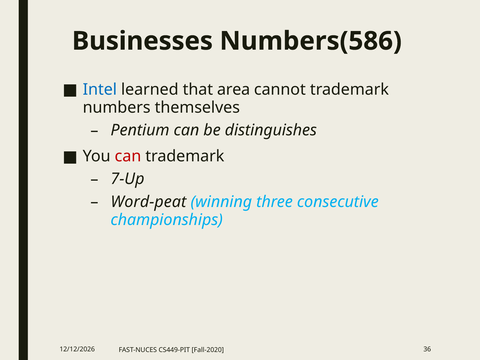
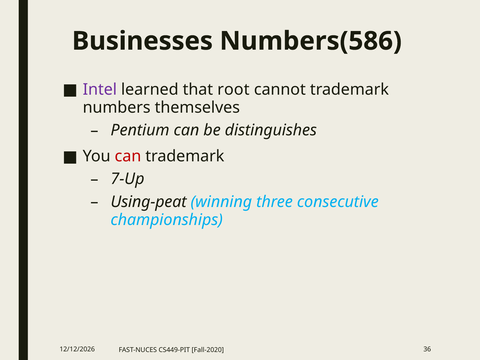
Intel colour: blue -> purple (100, 89)
area: area -> root (233, 89)
Word-peat: Word-peat -> Using-peat (149, 202)
